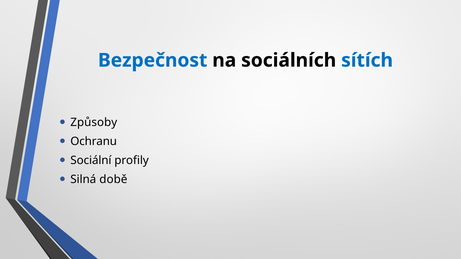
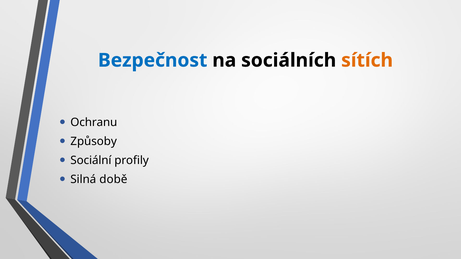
sítích colour: blue -> orange (367, 60)
Způsoby: Způsoby -> Ochranu (94, 123)
Ochranu: Ochranu -> Způsoby (94, 142)
